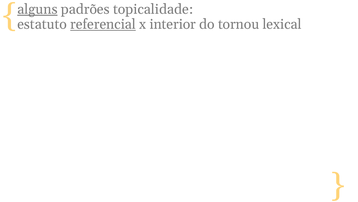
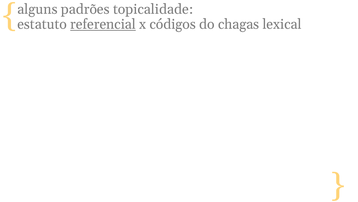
alguns underline: present -> none (37, 9)
interior: interior -> códigos (173, 24)
tornou: tornou -> chagas (239, 24)
